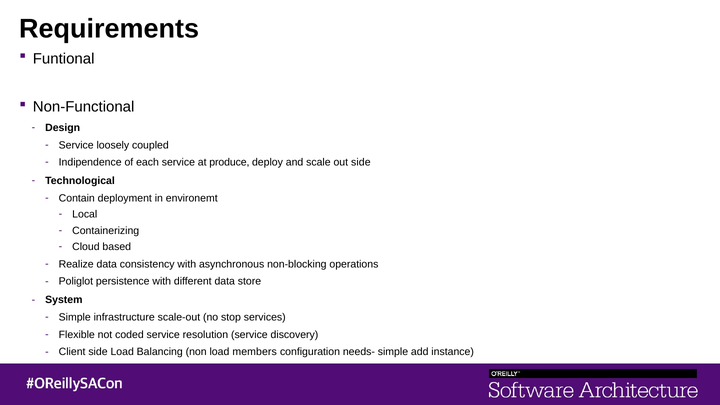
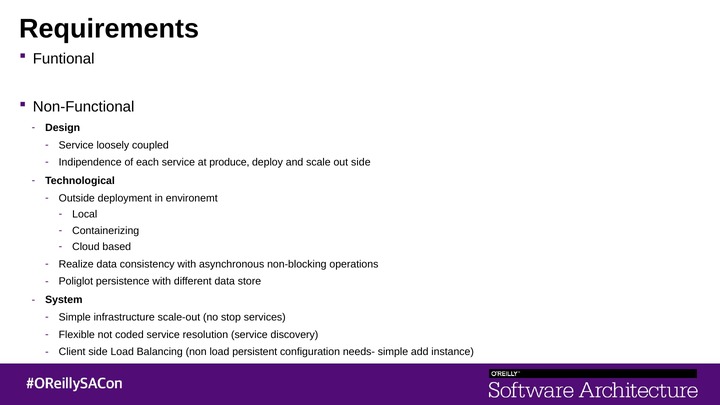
Contain: Contain -> Outside (77, 198)
members: members -> persistent (255, 352)
